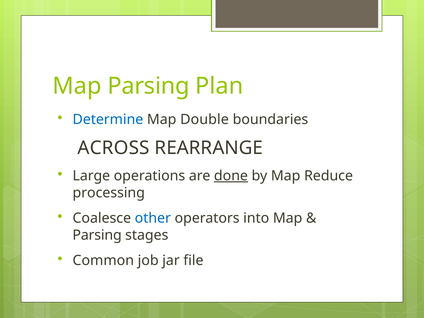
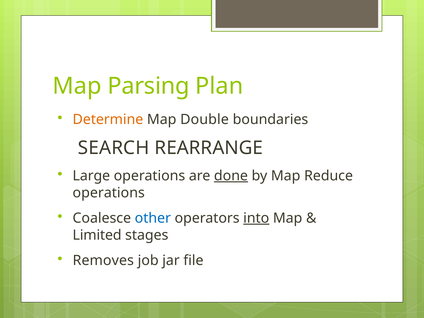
Determine colour: blue -> orange (108, 119)
ACROSS: ACROSS -> SEARCH (114, 148)
processing: processing -> operations (109, 193)
into underline: none -> present (256, 218)
Parsing: Parsing -> Limited (97, 235)
Common: Common -> Removes (103, 260)
